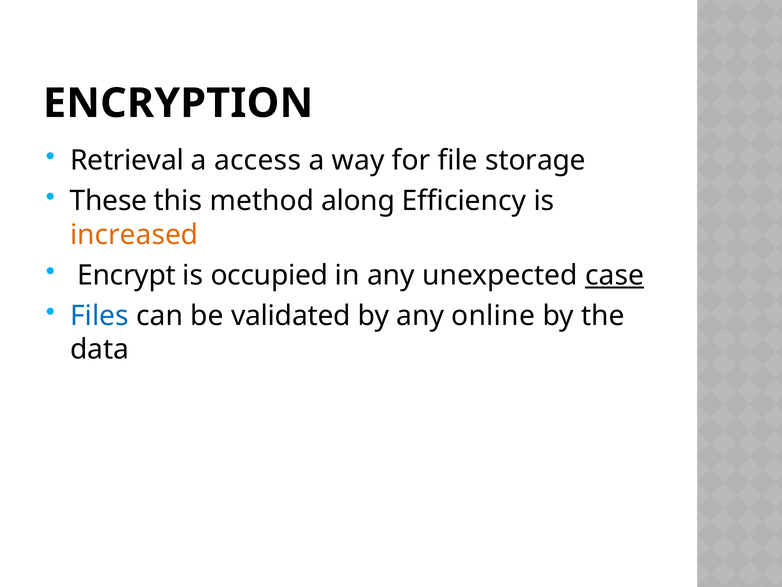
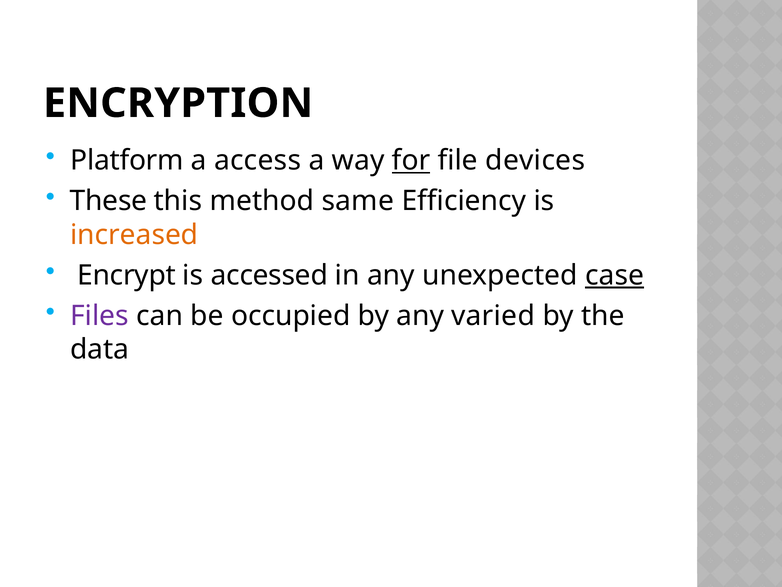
Retrieval: Retrieval -> Platform (127, 160)
for underline: none -> present (411, 160)
storage: storage -> devices (535, 160)
along: along -> same (358, 201)
occupied: occupied -> accessed (269, 275)
Files colour: blue -> purple (100, 315)
validated: validated -> occupied (291, 315)
online: online -> varied (493, 315)
